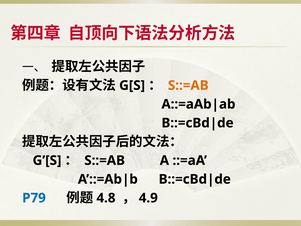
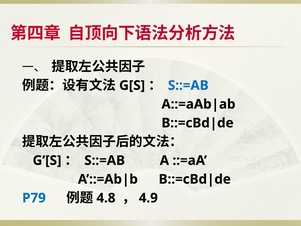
S::=AB colour: orange -> blue (188, 85)
